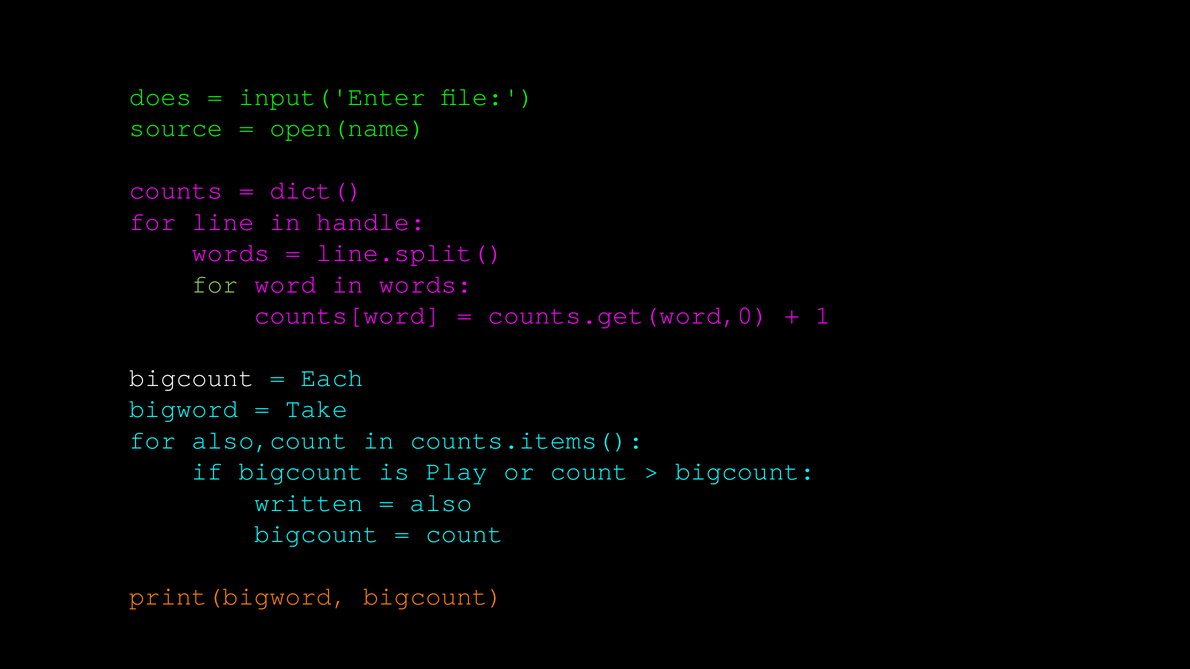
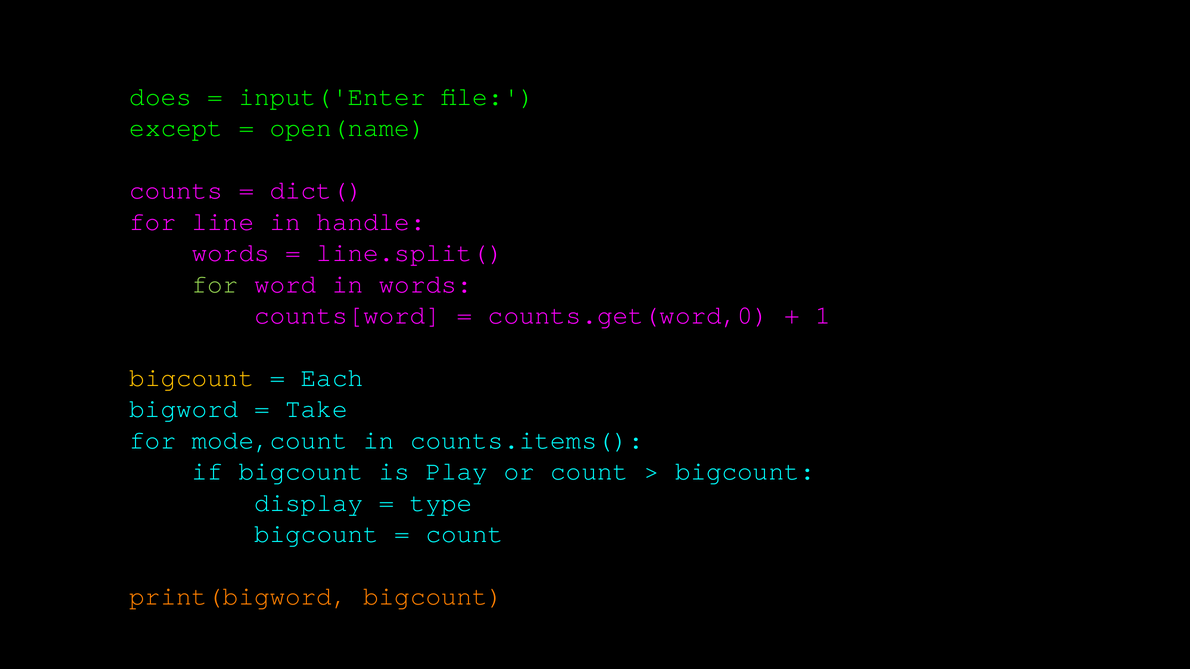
source: source -> except (176, 128)
bigcount colour: white -> yellow (192, 378)
also,count: also,count -> mode,count (270, 440)
written: written -> display (309, 503)
also: also -> type (441, 503)
